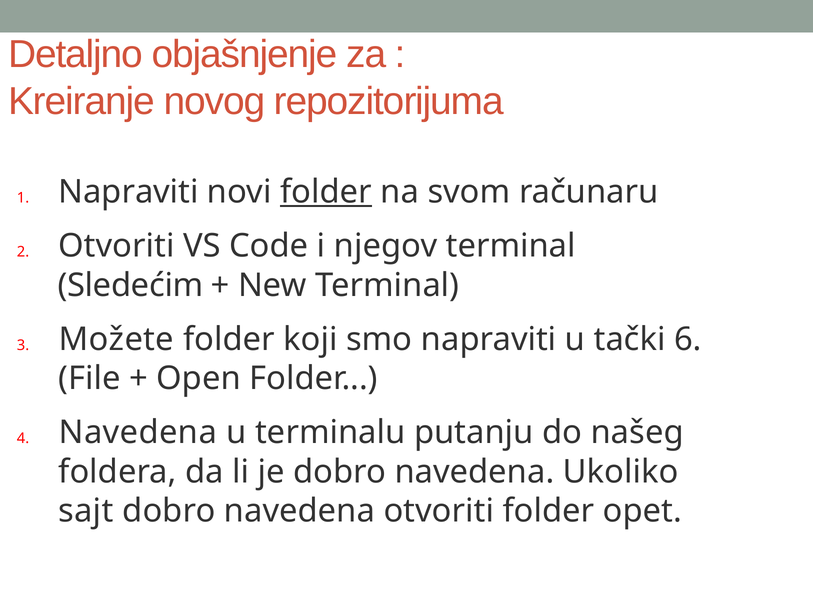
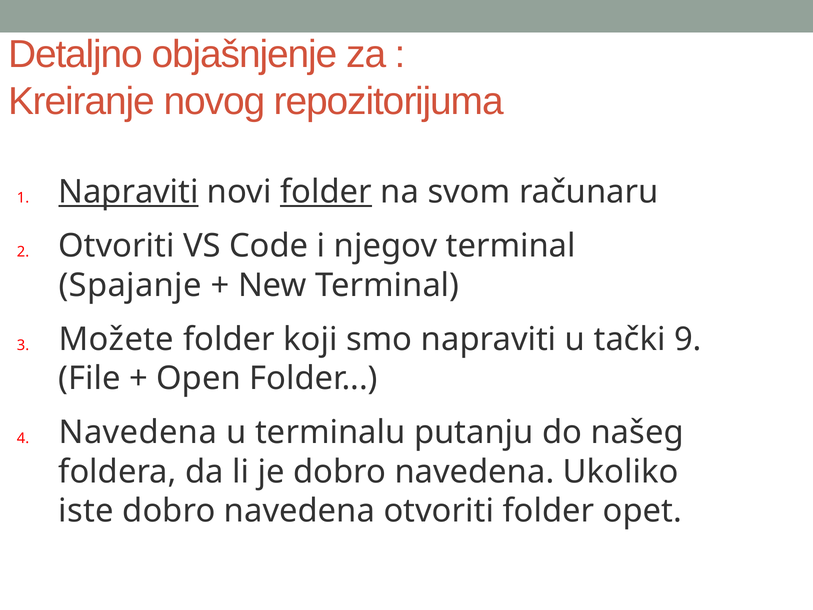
Napraviti underline: none -> present (128, 192)
Sledećim: Sledećim -> Spajanje (130, 285)
6: 6 -> 9 (688, 339)
sajt: sajt -> iste (86, 511)
